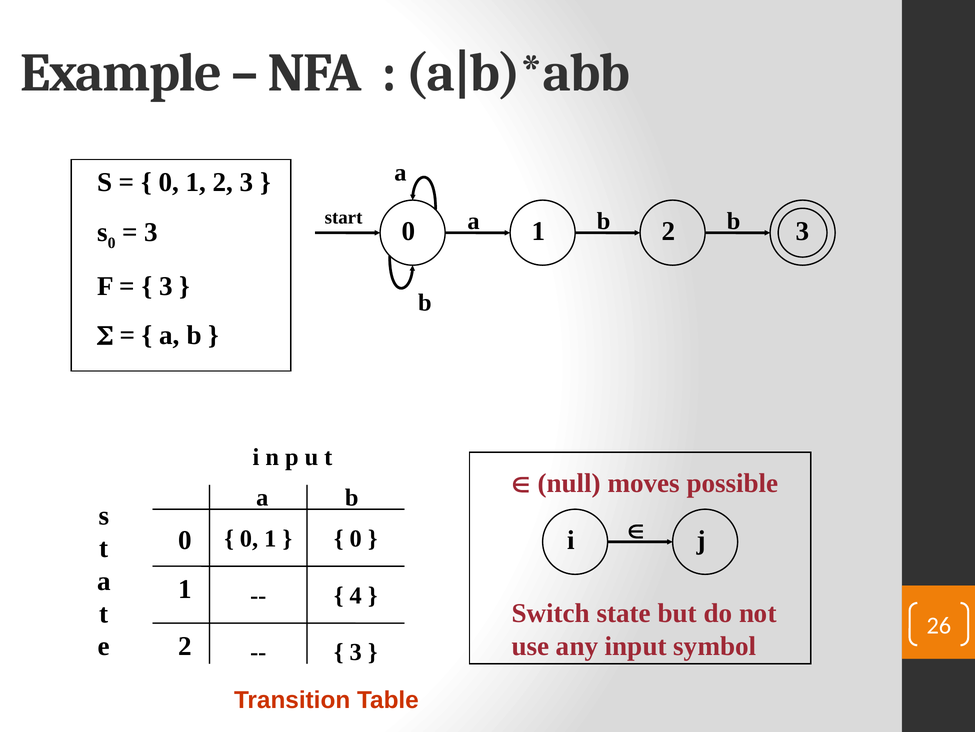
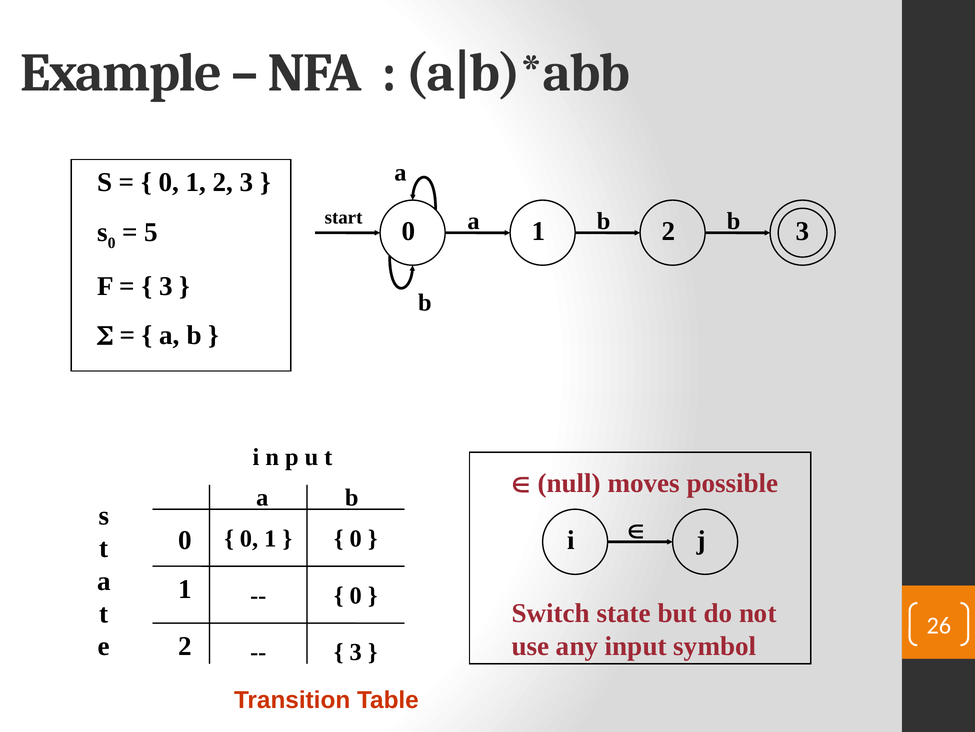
3: 3 -> 5 (151, 232)
4: 4 -> 0 (356, 595)
